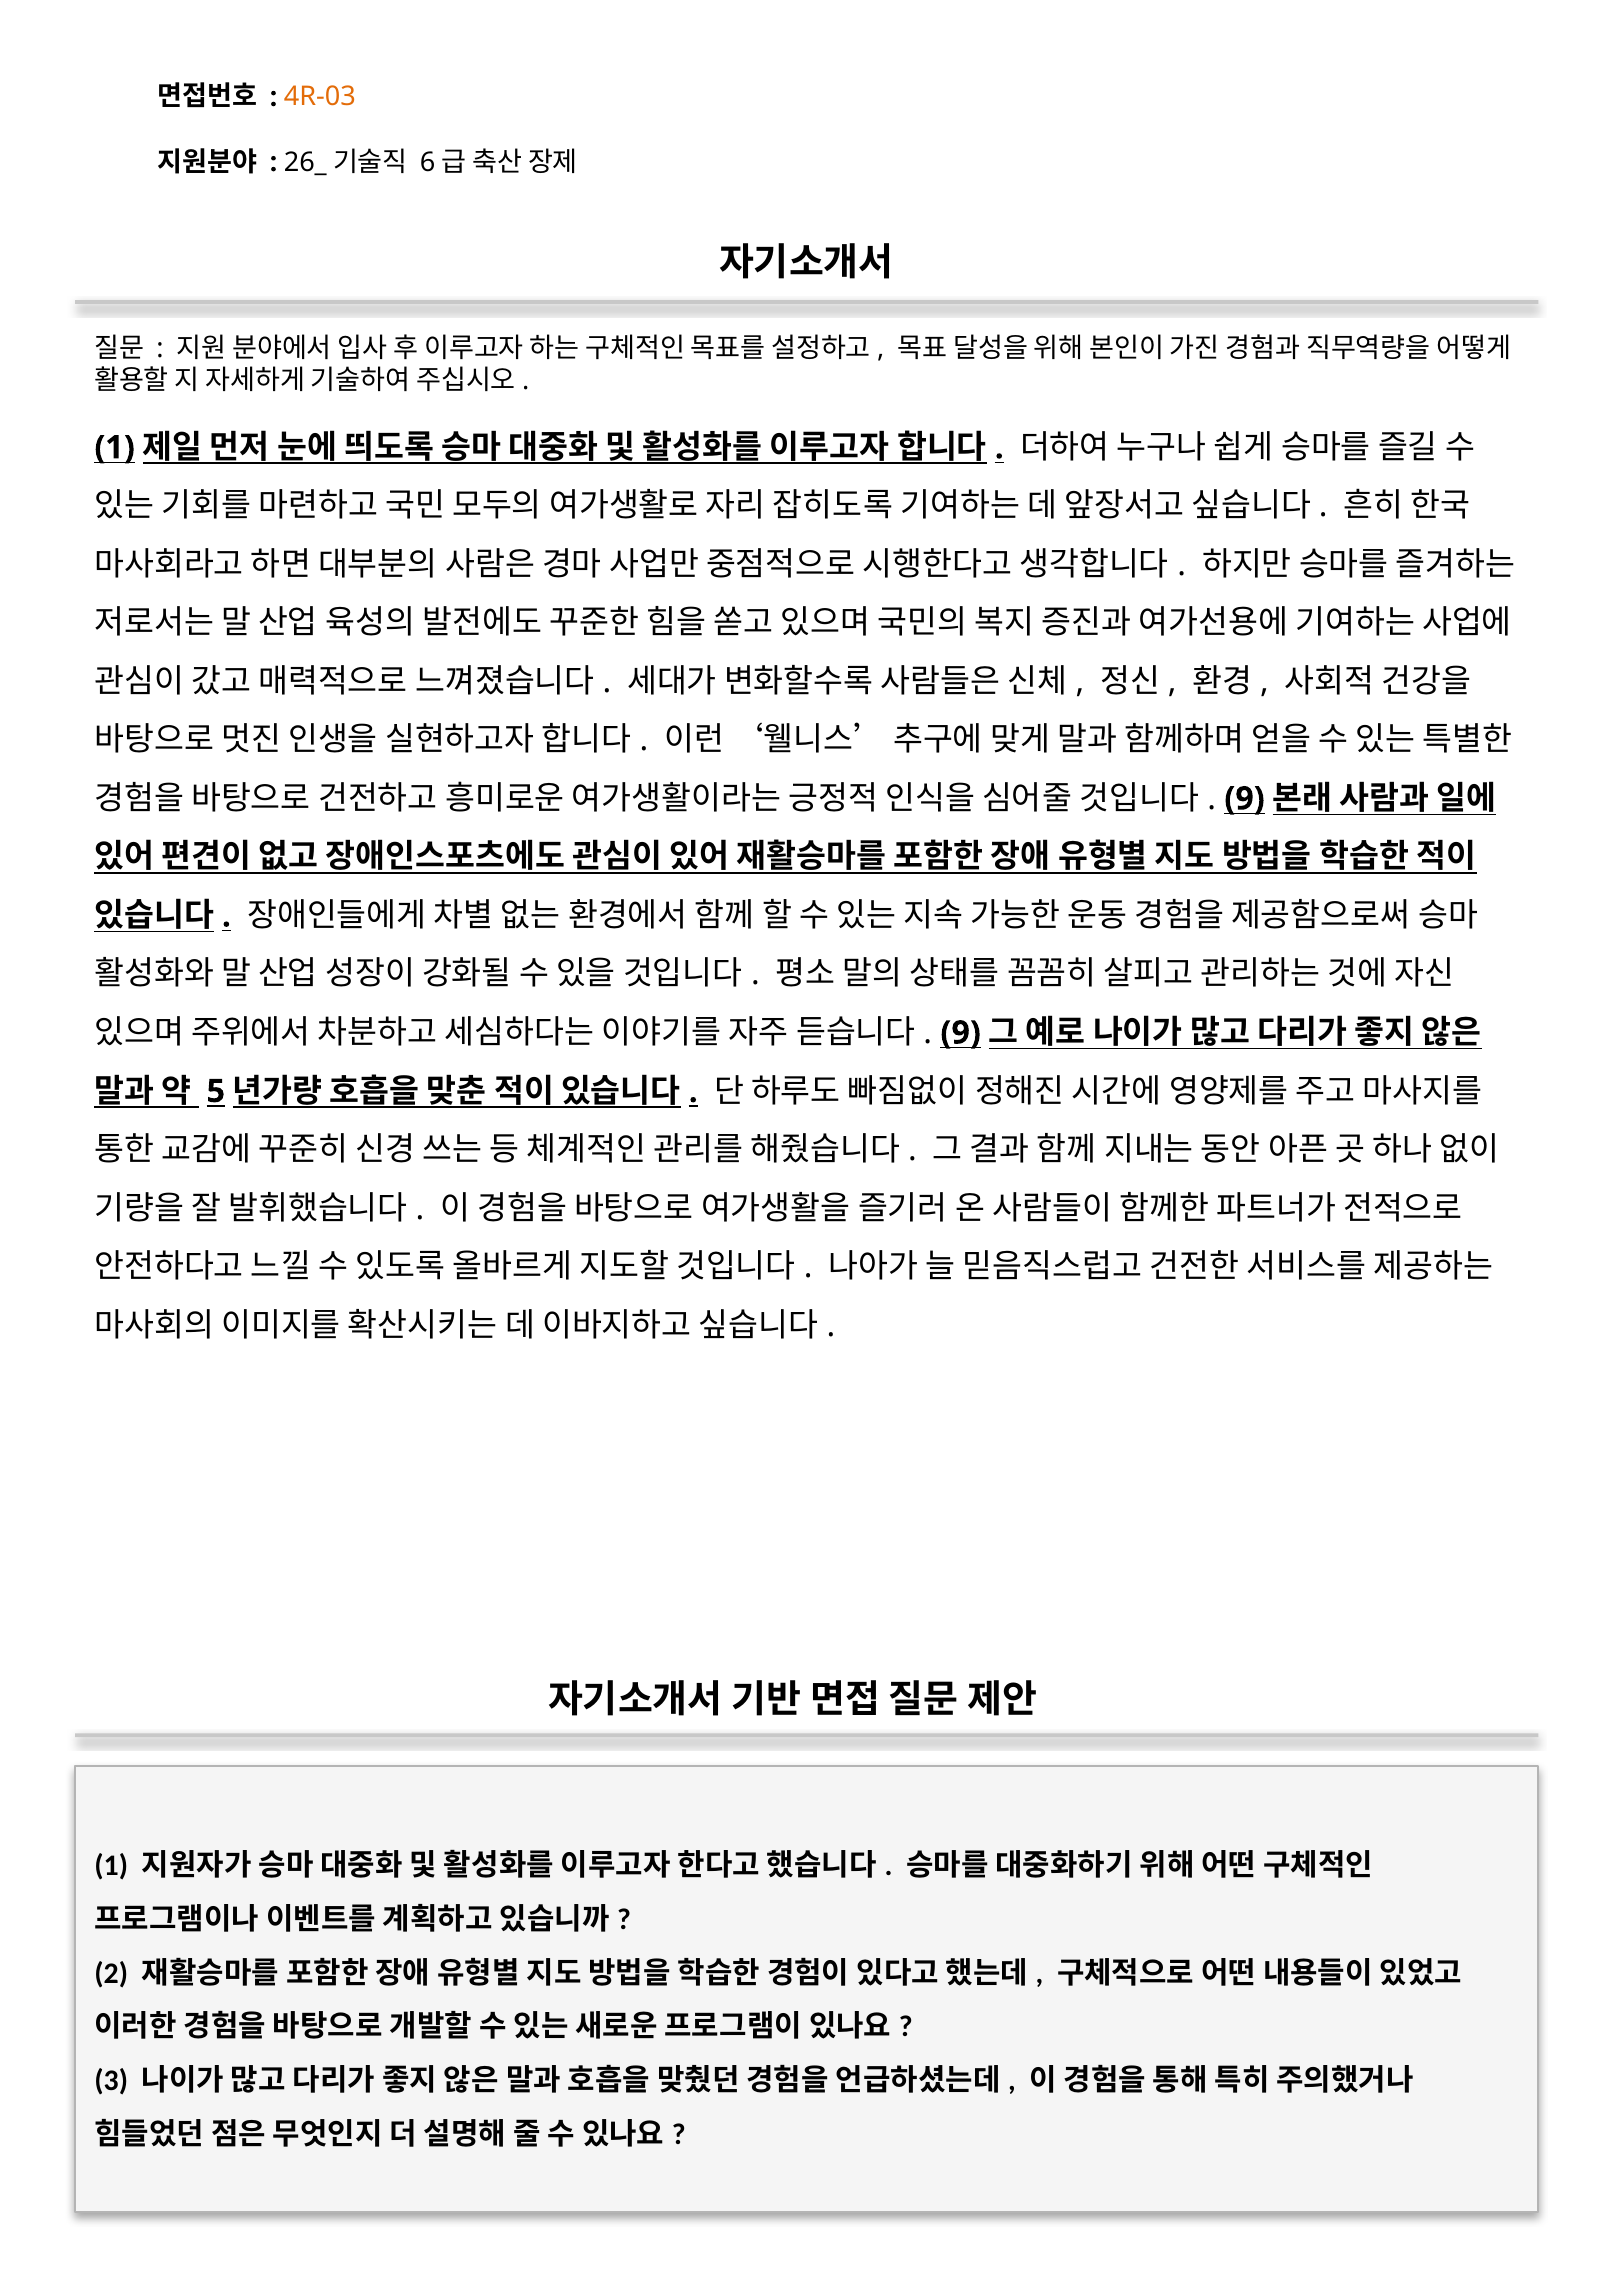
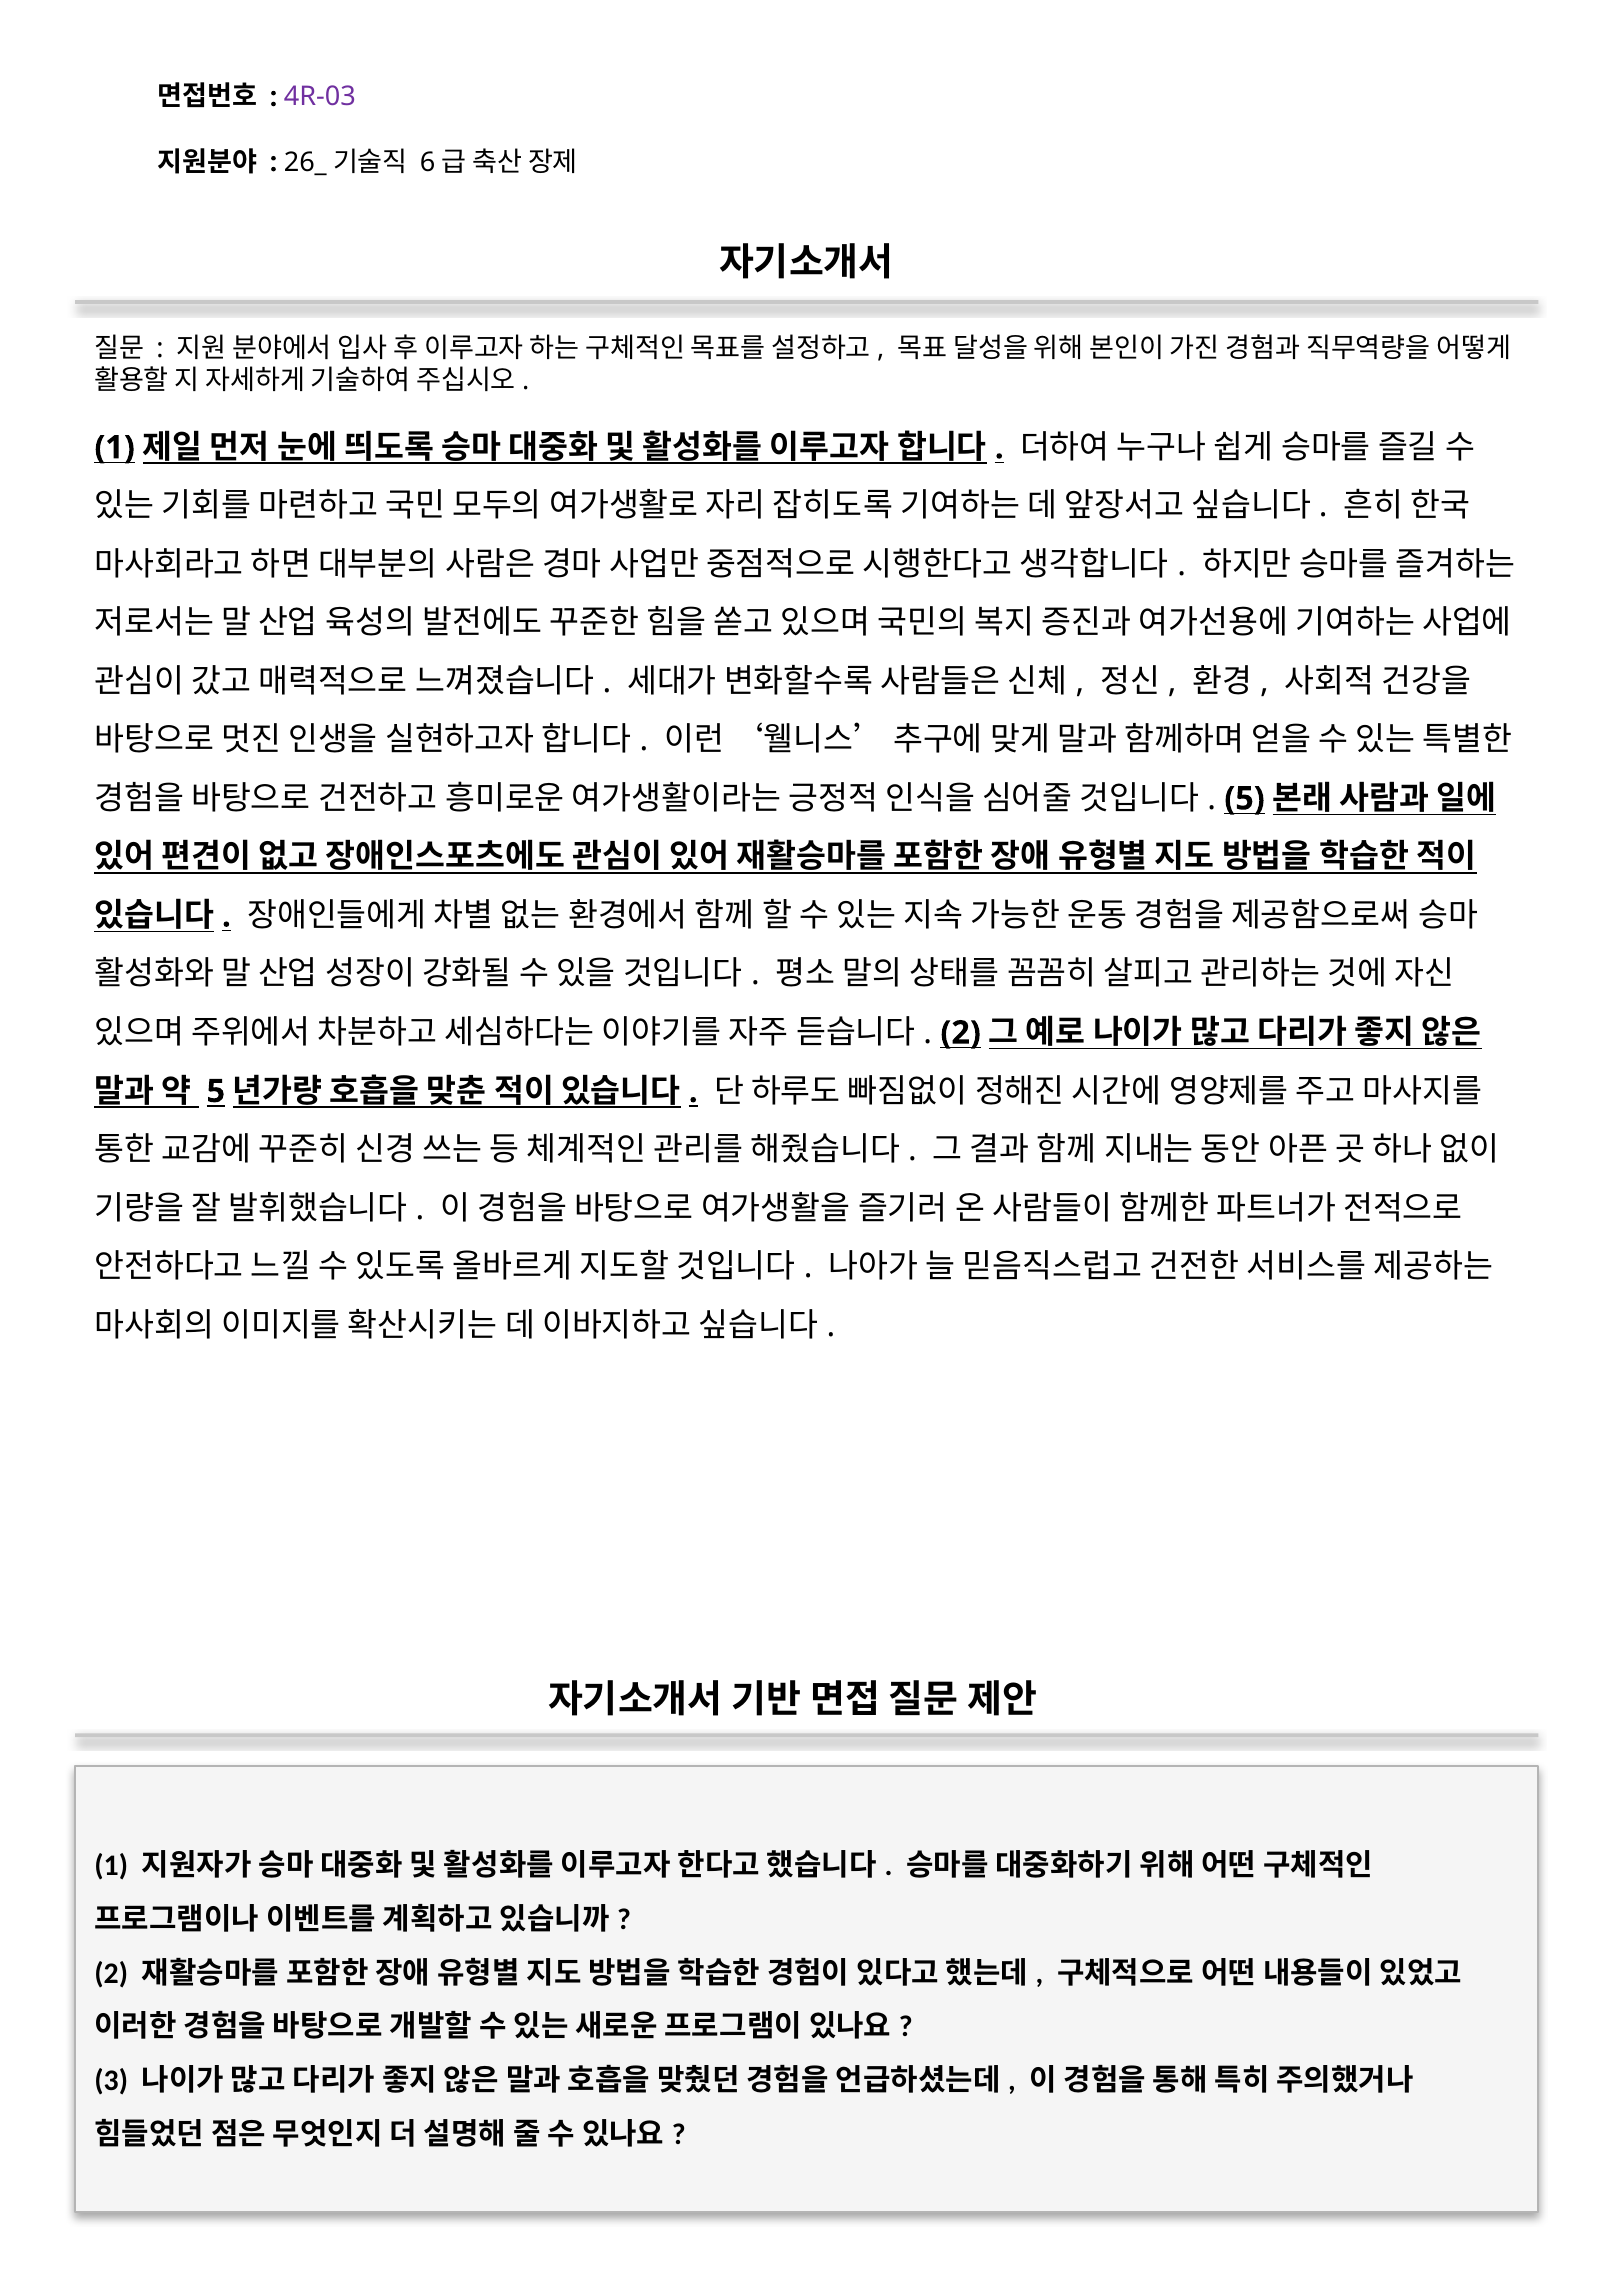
4R-03 colour: orange -> purple (320, 97)
9: 9 -> 5 (1245, 799)
9: 9 -> 2 (961, 1033)
